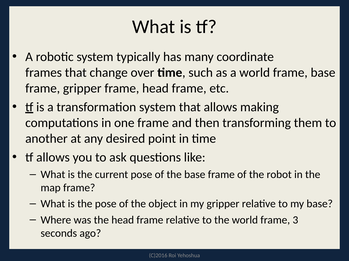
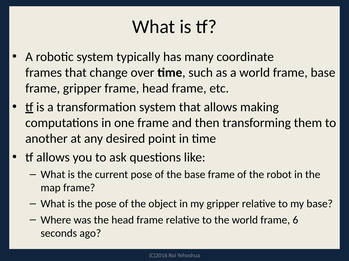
3: 3 -> 6 (295, 220)
